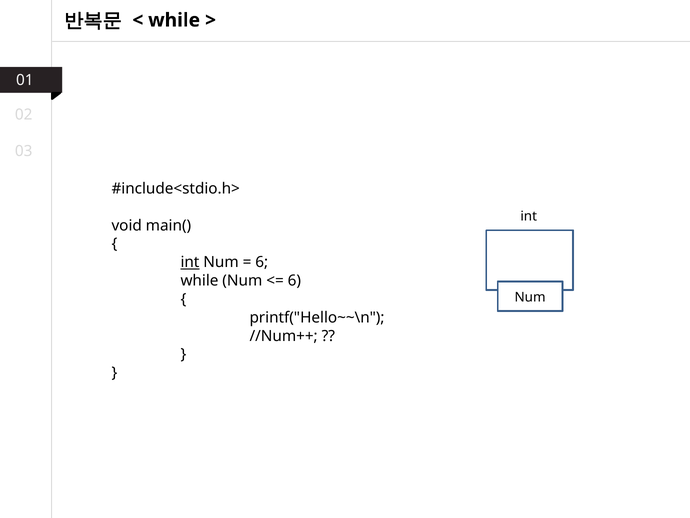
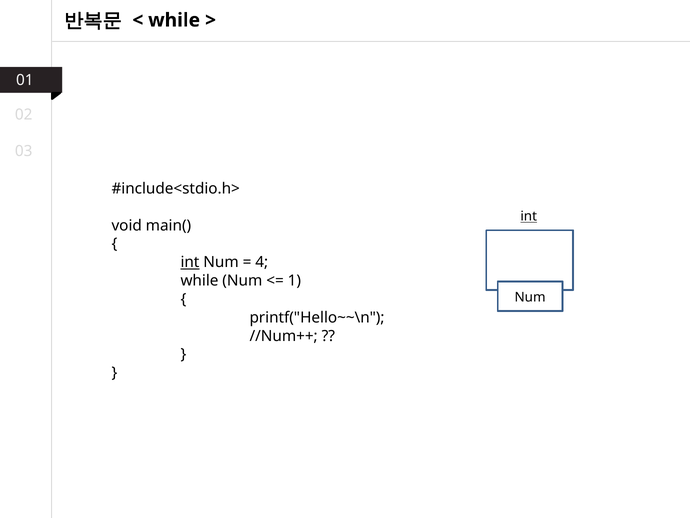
int underline: none -> present (529, 216)
6: 6 -> 4 (262, 262)
6: 6 -> 1 (294, 280)
